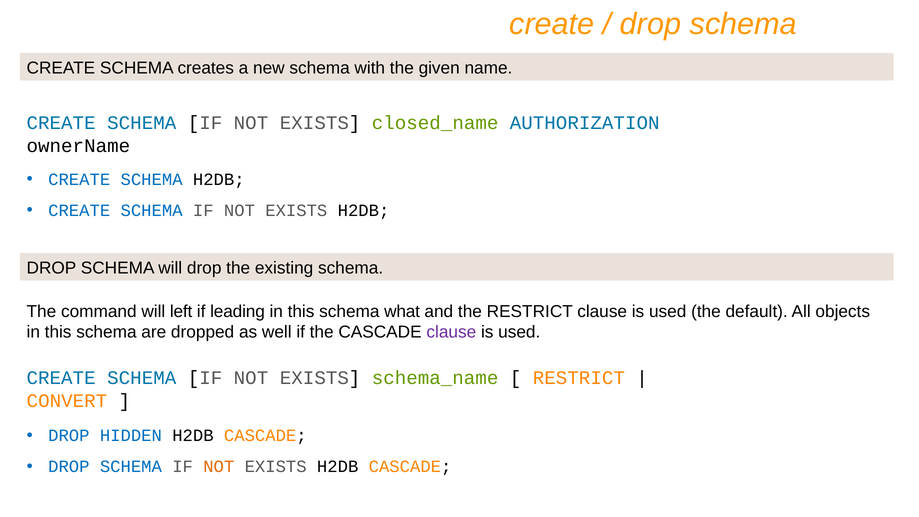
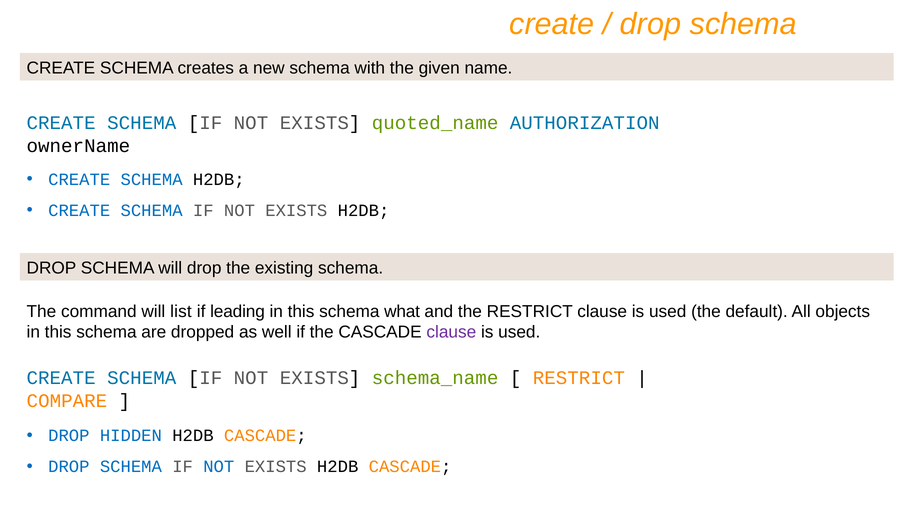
closed_name: closed_name -> quoted_name (435, 123)
left: left -> list (181, 311)
CONVERT: CONVERT -> COMPARE (67, 401)
NOT colour: orange -> blue (219, 467)
